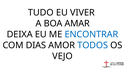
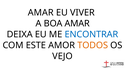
TUDO: TUDO -> AMAR (41, 13)
DIAS: DIAS -> ESTE (36, 45)
TODOS colour: blue -> orange (93, 45)
